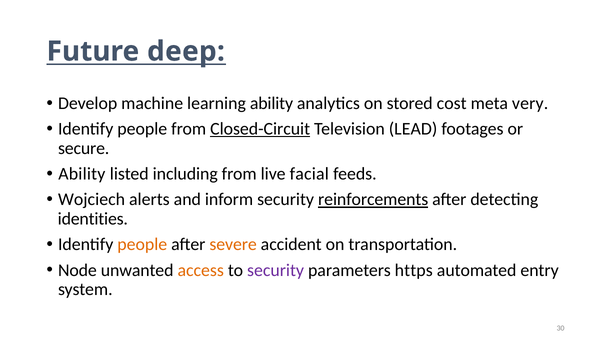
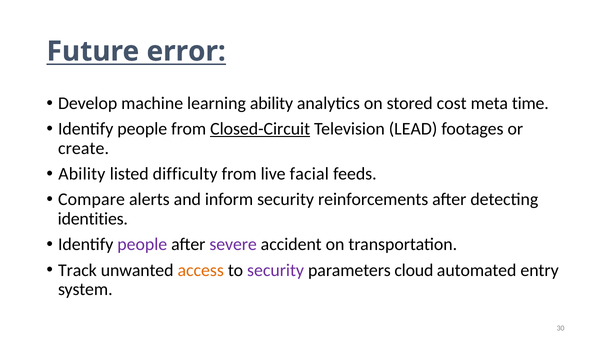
deep: deep -> error (186, 51)
very: very -> time (530, 103)
secure: secure -> create (84, 148)
including: including -> difficulty (185, 174)
Wojciech: Wojciech -> Compare (91, 199)
reinforcements underline: present -> none (373, 199)
people colour: orange -> purple (142, 244)
severe colour: orange -> purple (233, 244)
Node: Node -> Track (77, 270)
https: https -> cloud (414, 270)
